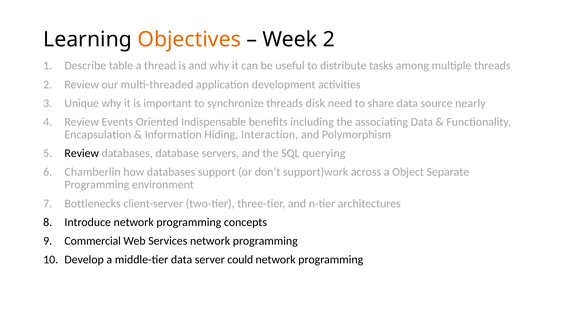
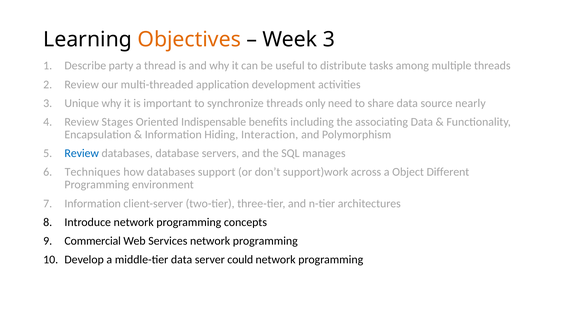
Week 2: 2 -> 3 (329, 40)
table: table -> party (121, 66)
disk: disk -> only (315, 103)
Events: Events -> Stages (117, 122)
Review colour: black -> blue (82, 153)
querying: querying -> manages (324, 153)
Chamberlin: Chamberlin -> Techniques (93, 172)
Separate: Separate -> Different (448, 172)
Bottlenecks: Bottlenecks -> Information (93, 203)
